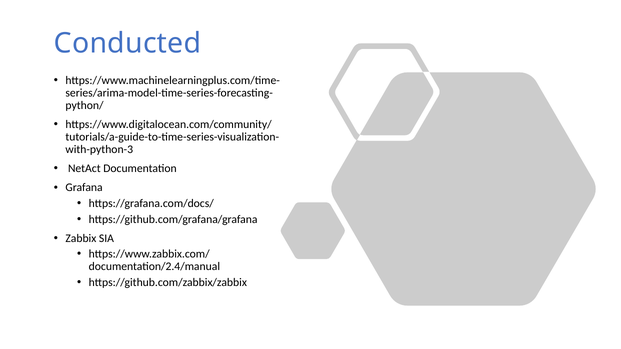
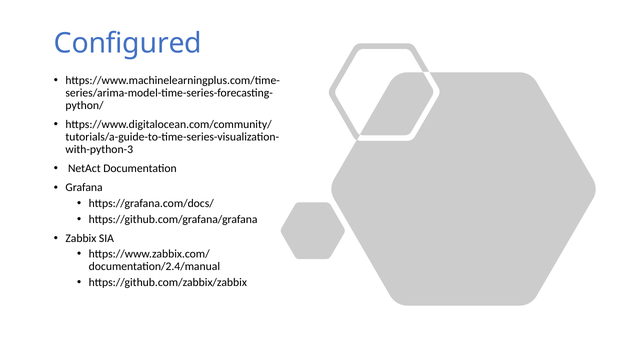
Conducted: Conducted -> Configured (128, 43)
